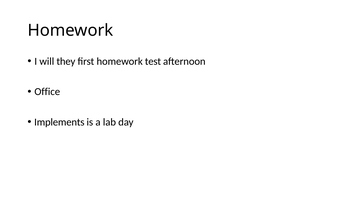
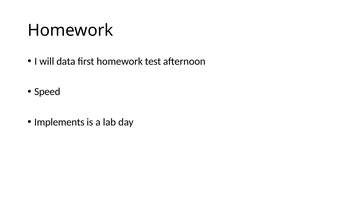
they: they -> data (66, 61)
Office: Office -> Speed (47, 92)
